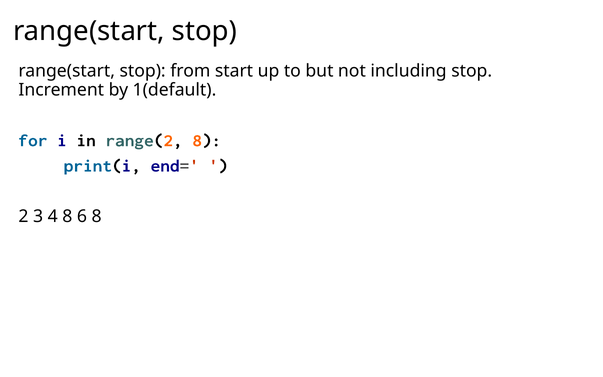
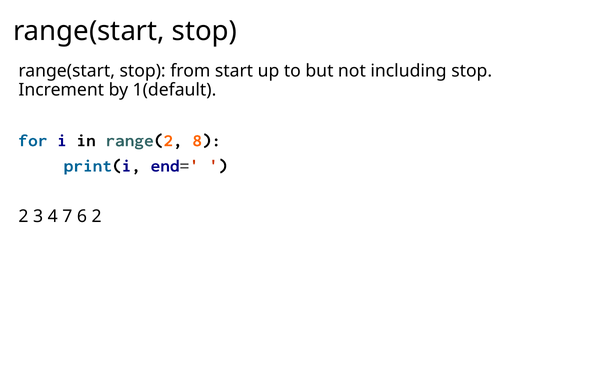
4 8: 8 -> 7 (67, 216)
6 8: 8 -> 2 (97, 216)
